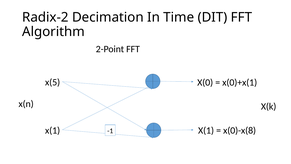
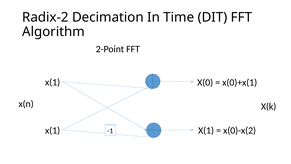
x(5: x(5 -> x(1 (53, 82)
x(0)-x(8: x(0)-x(8 -> x(0)-x(2 (240, 130)
